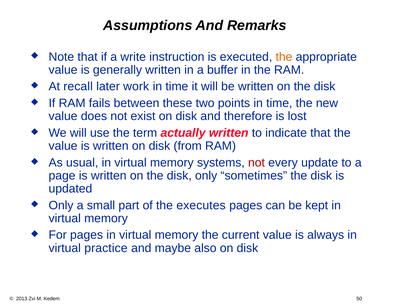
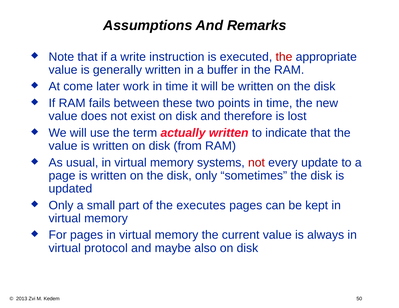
the colour: orange -> red (284, 57)
recall: recall -> come (78, 87)
practice: practice -> protocol (106, 248)
